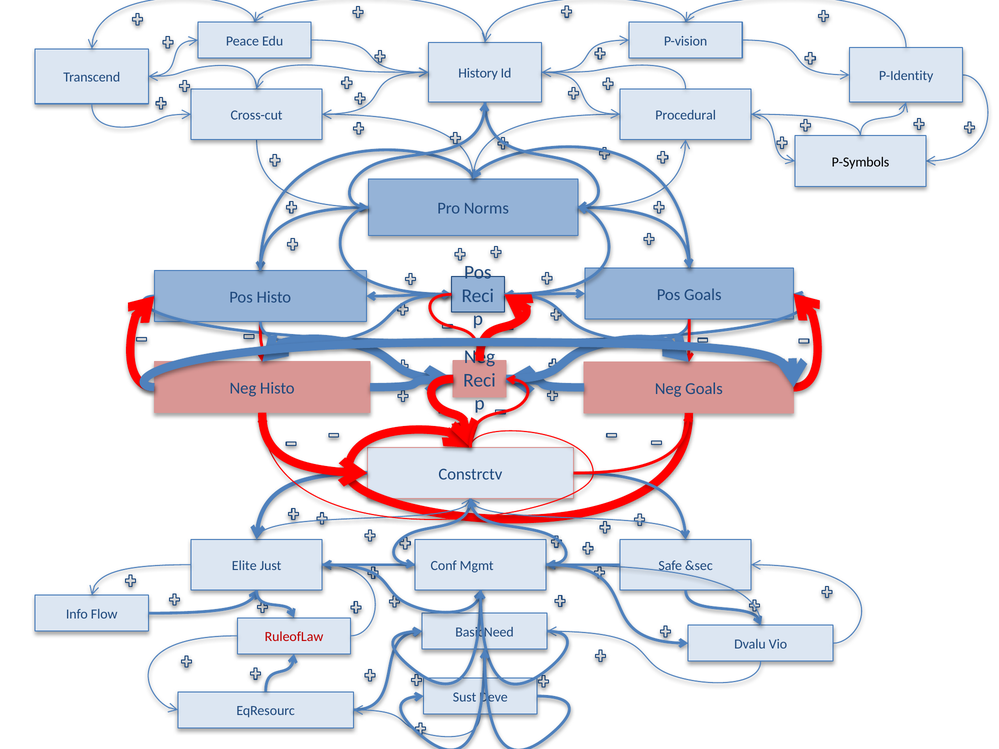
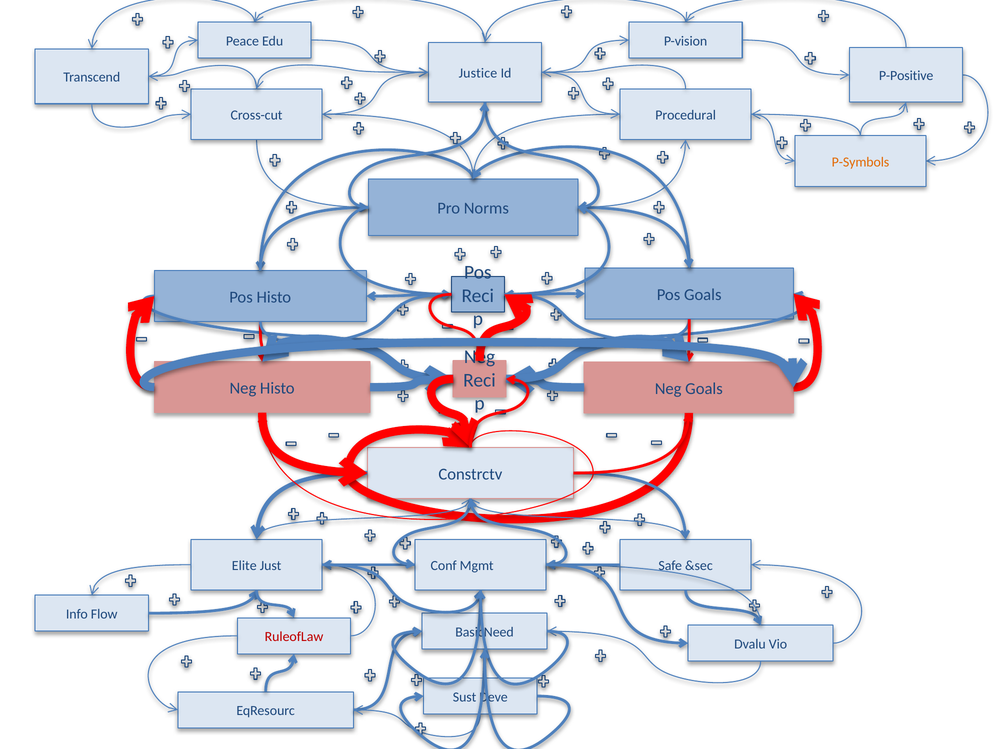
History: History -> Justice (478, 73)
P-Identity: P-Identity -> P-Positive (906, 76)
P-Symbols colour: black -> orange (860, 162)
